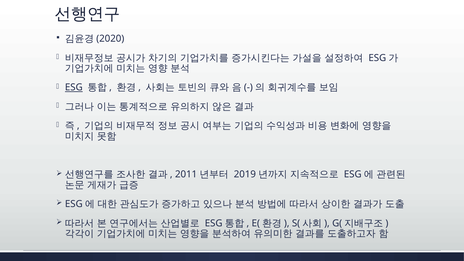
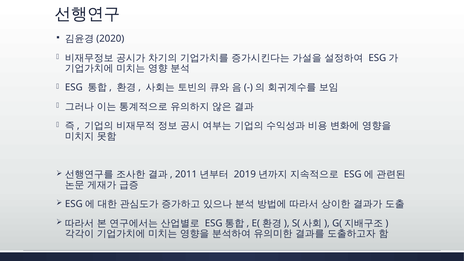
ESG underline: present -> none (74, 87)
